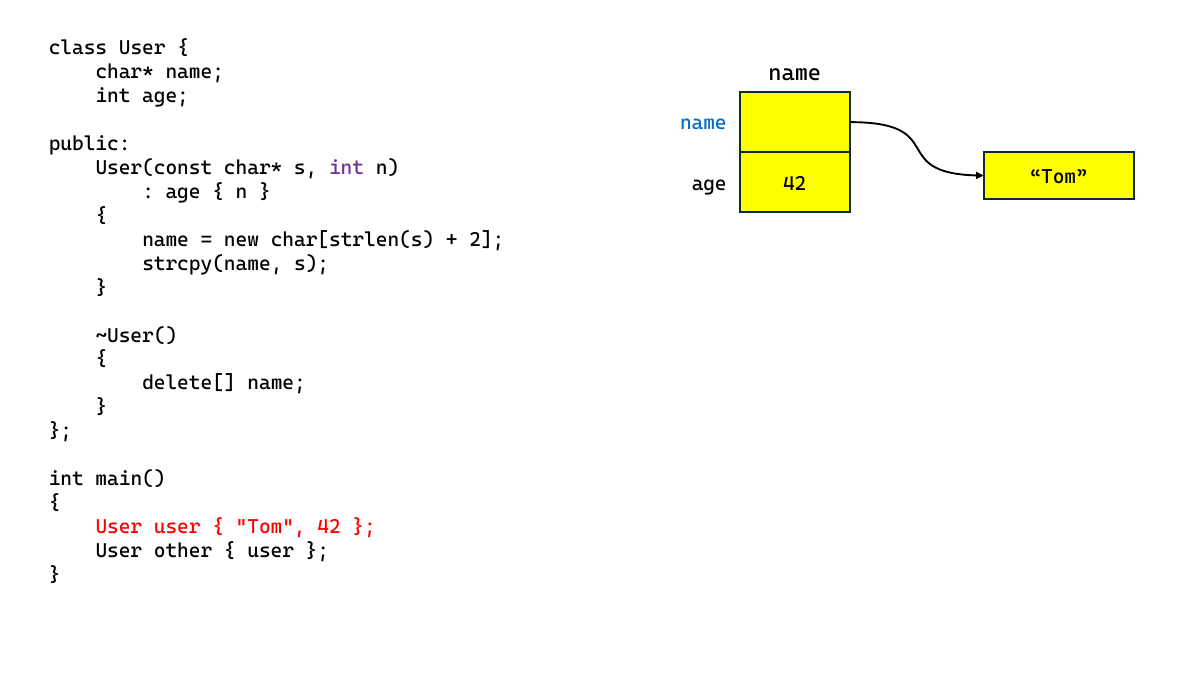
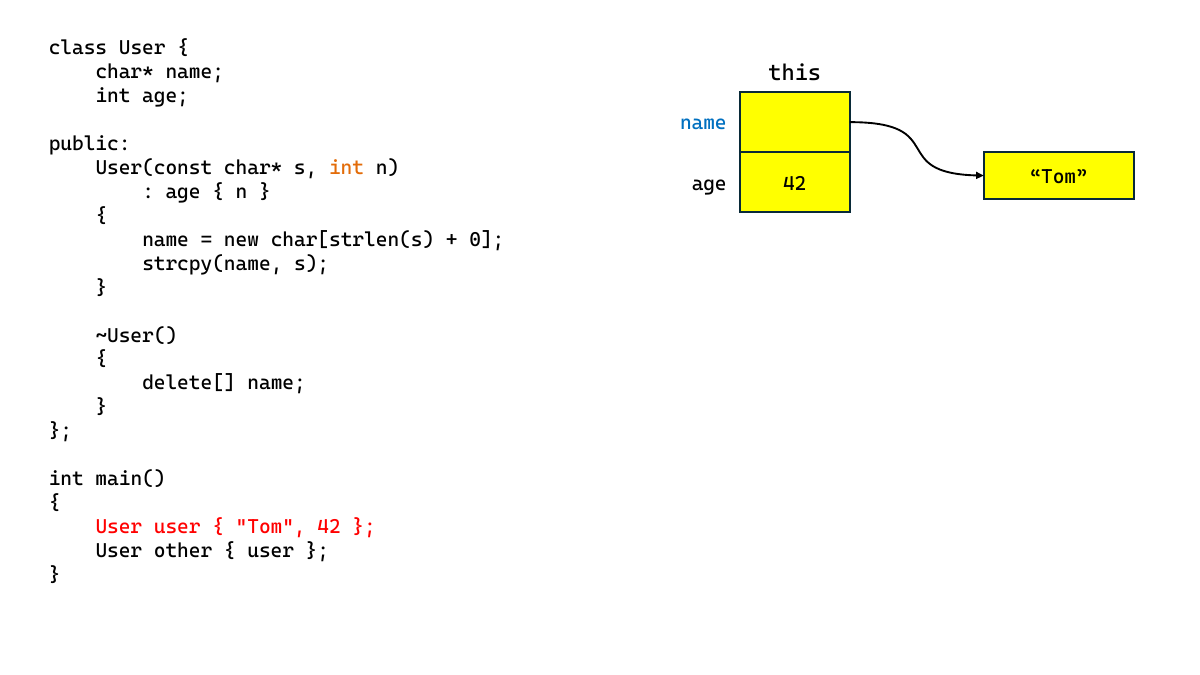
name: name -> this (795, 73)
int colour: purple -> orange (347, 167)
2: 2 -> 0 (487, 239)
